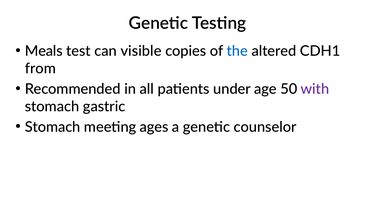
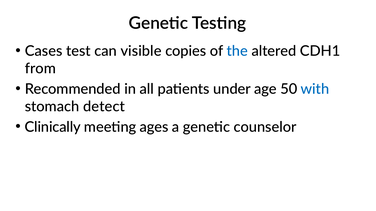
Meals: Meals -> Cases (44, 51)
with colour: purple -> blue (315, 89)
gastric: gastric -> detect (104, 107)
Stomach: Stomach -> Clinically (53, 127)
